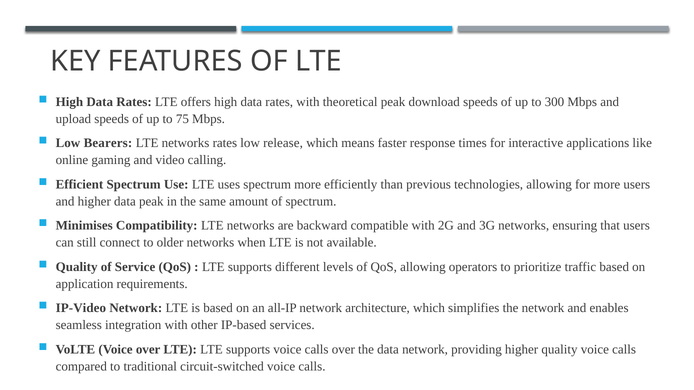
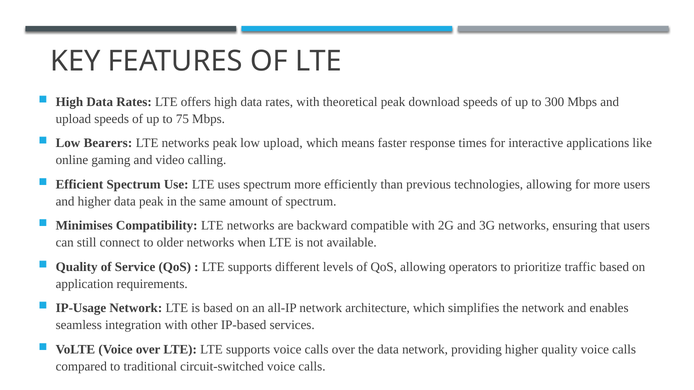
networks rates: rates -> peak (225, 143)
low release: release -> upload (283, 143)
IP-Video: IP-Video -> IP-Usage (81, 308)
